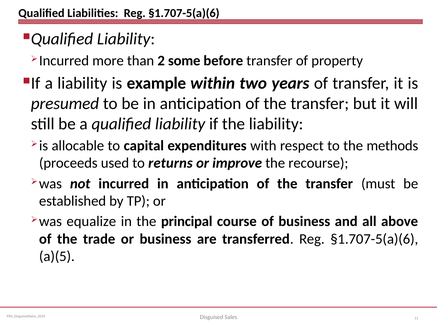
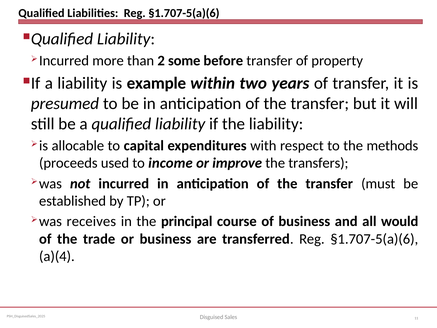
returns: returns -> income (170, 163)
recourse: recourse -> transfers (318, 163)
equalize: equalize -> receives (91, 221)
above: above -> would (400, 221)
a)(5: a)(5 -> a)(4 (57, 256)
